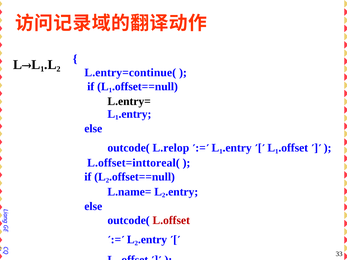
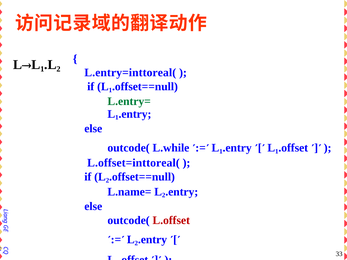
L.entry=continue(: L.entry=continue( -> L.entry=inttoreal( (130, 73)
L.entry= colour: black -> green (129, 101)
L.relop: L.relop -> L.while (171, 148)
